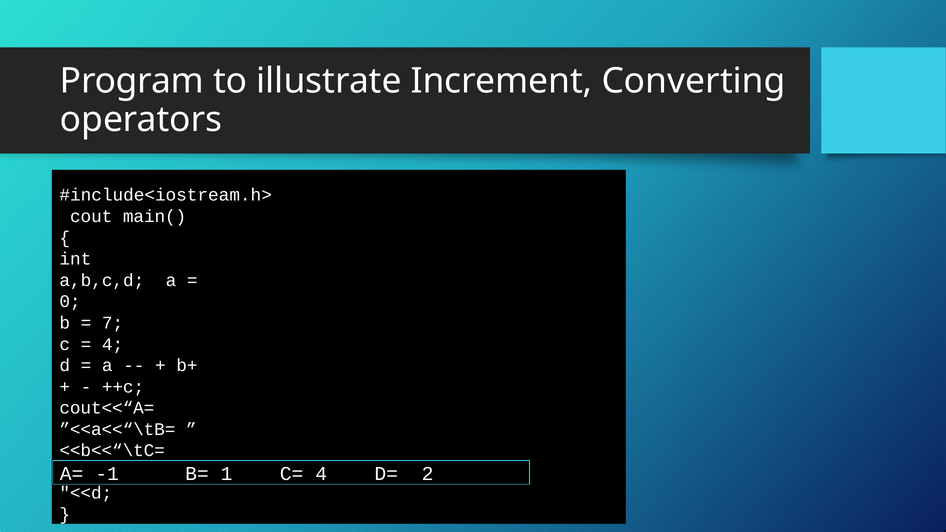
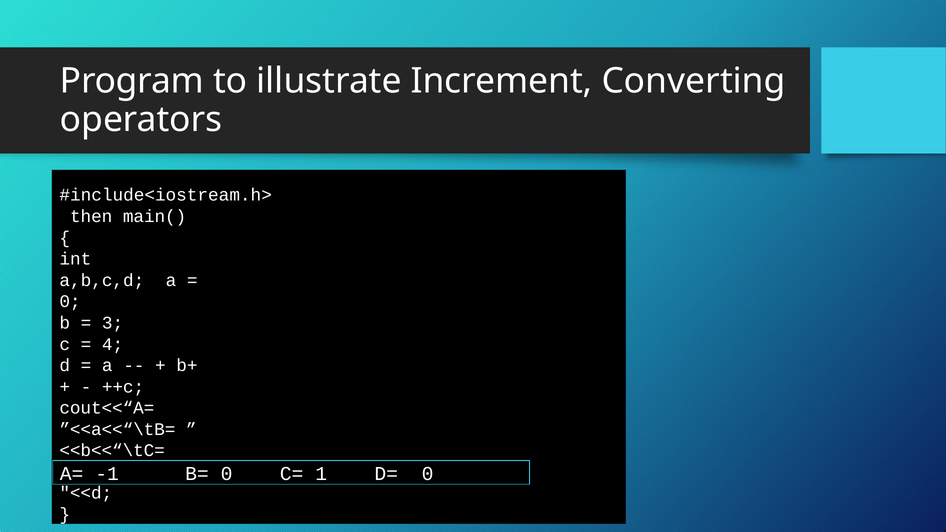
cout: cout -> then (91, 216)
7: 7 -> 3 (113, 323)
B= 1: 1 -> 0 (227, 474)
C= 4: 4 -> 1 (321, 474)
D= 2: 2 -> 0 (428, 474)
